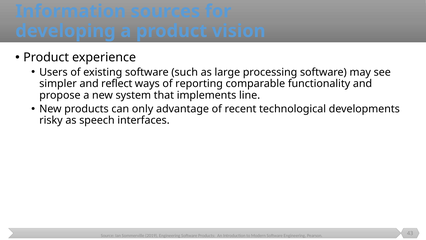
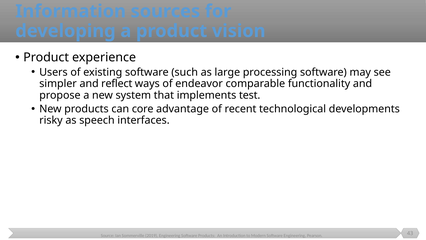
reporting: reporting -> endeavor (199, 84)
line: line -> test (250, 95)
only: only -> core (143, 109)
